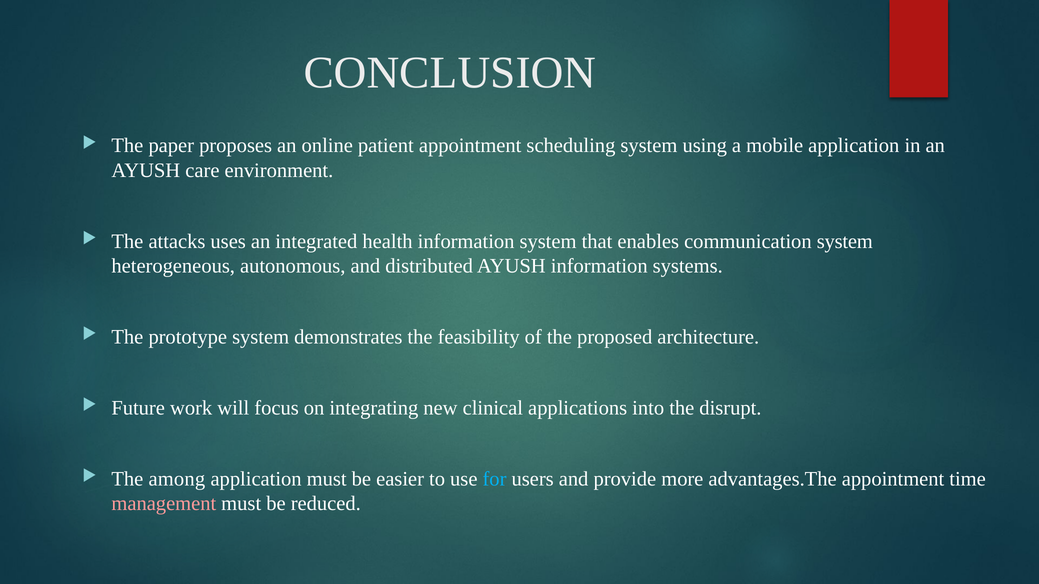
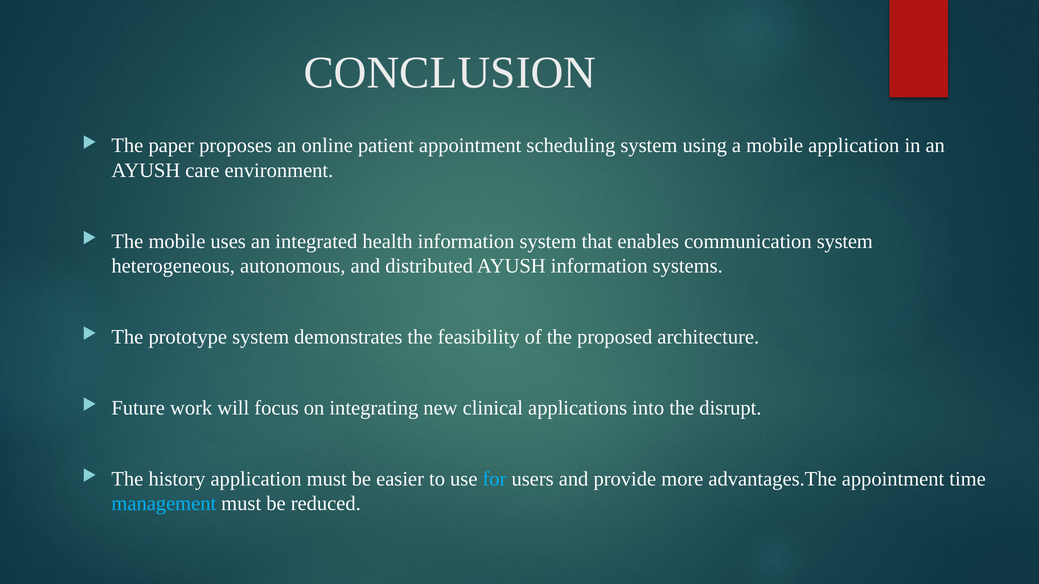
The attacks: attacks -> mobile (177, 241)
among: among -> history (177, 479)
management colour: pink -> light blue (164, 504)
